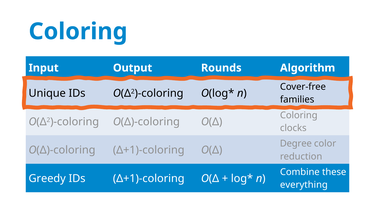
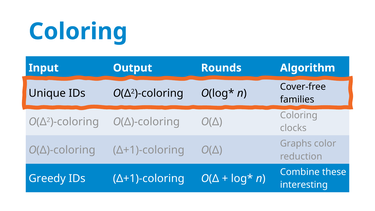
Degree: Degree -> Graphs (296, 144)
everything: everything -> interesting (304, 185)
